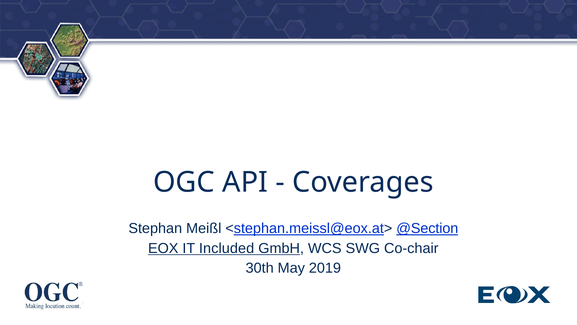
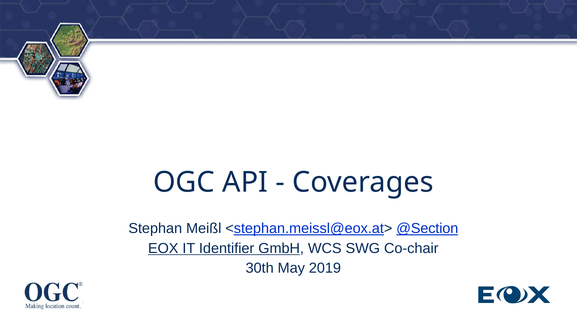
Included: Included -> Identifier (227, 248)
